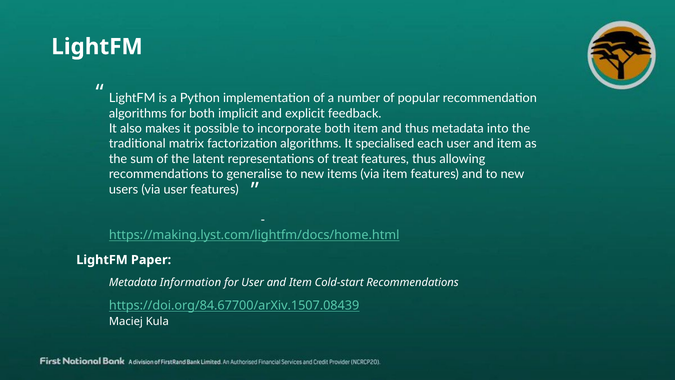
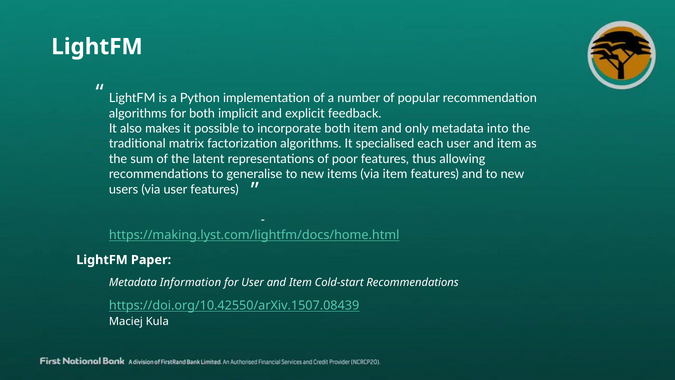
and thus: thus -> only (417, 128)
treat: treat -> poor (345, 159)
https://doi.org/84.67700/arXiv.1507.08439: https://doi.org/84.67700/arXiv.1507.08439 -> https://doi.org/10.42550/arXiv.1507.08439 (234, 305)
